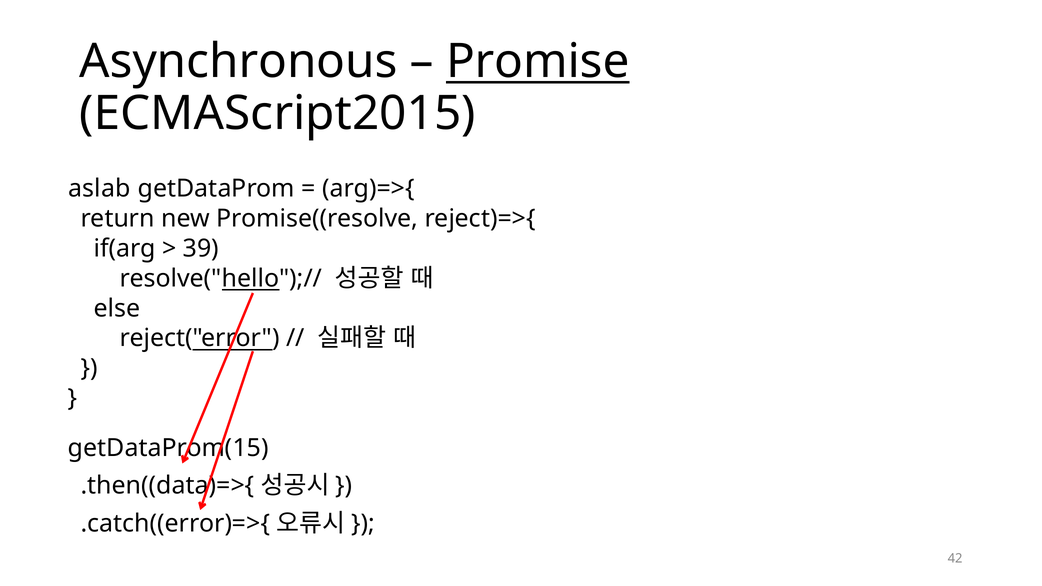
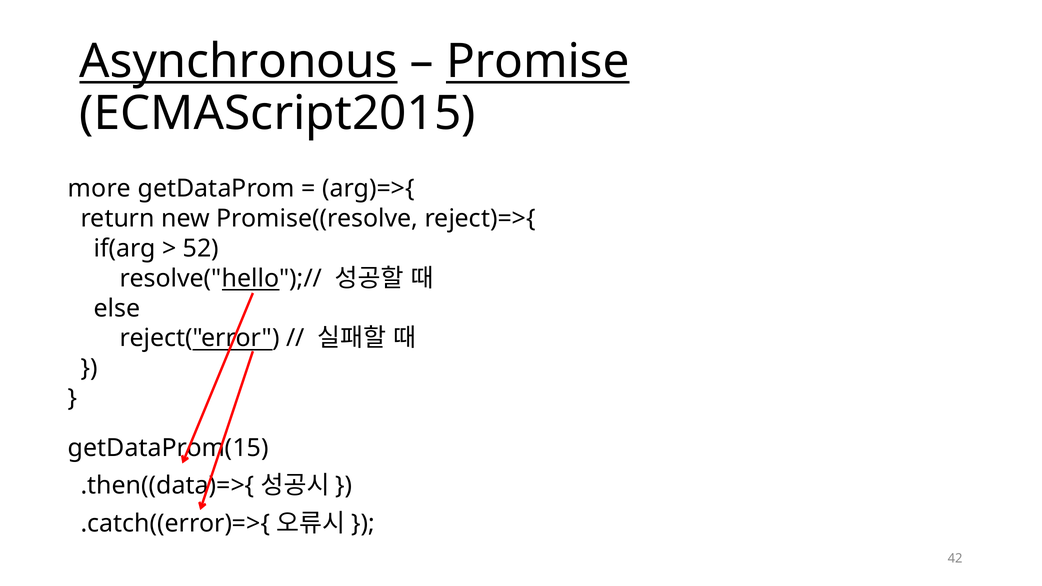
Asynchronous underline: none -> present (239, 62)
aslab: aslab -> more (99, 189)
39: 39 -> 52 (201, 249)
